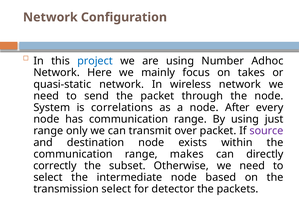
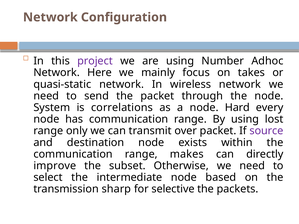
project colour: blue -> purple (95, 61)
After: After -> Hard (237, 108)
just: just -> lost (274, 119)
correctly: correctly -> improve (55, 166)
transmission select: select -> sharp (116, 189)
detector: detector -> selective (173, 189)
